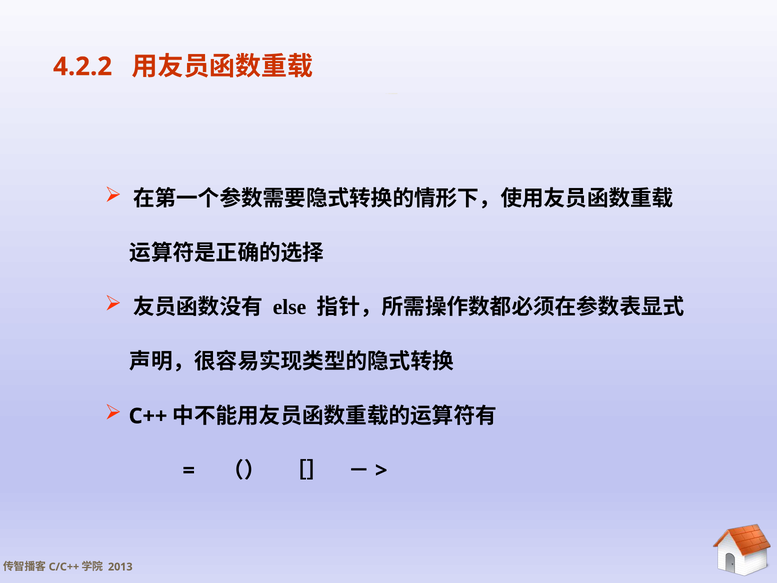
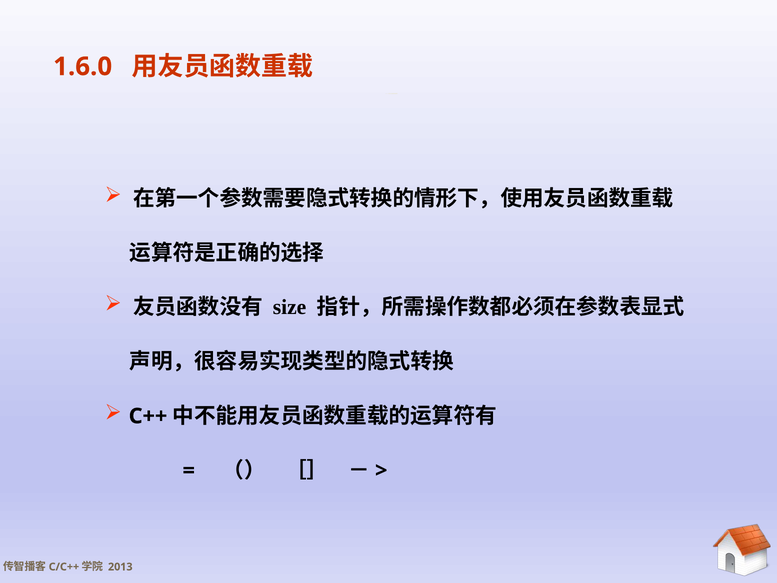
4.2.2: 4.2.2 -> 1.6.0 (83, 67)
else: else -> size (290, 307)
